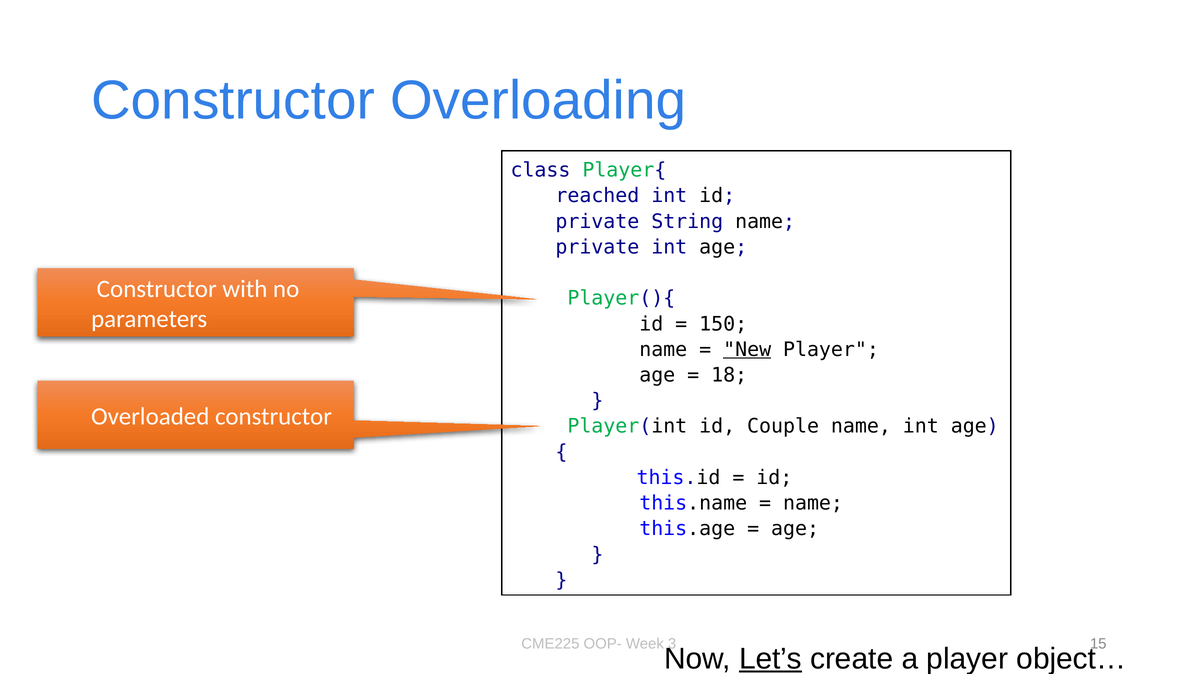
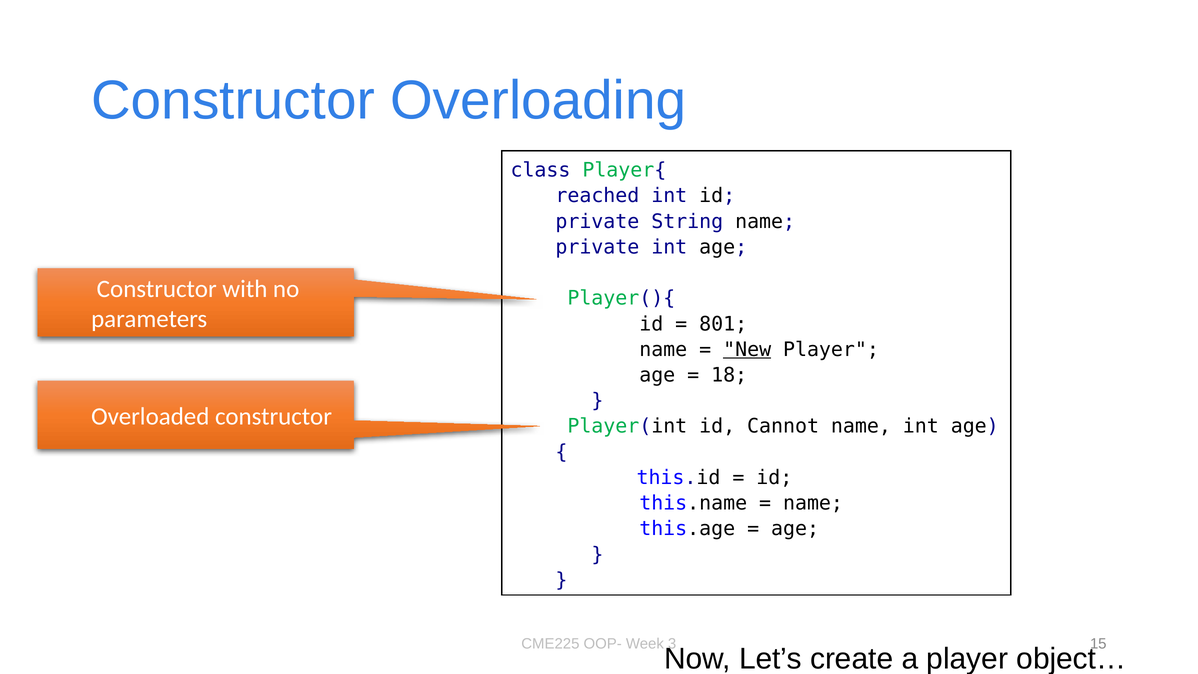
150: 150 -> 801 (723, 324)
Couple: Couple -> Cannot (783, 426)
Let’s underline: present -> none (770, 659)
